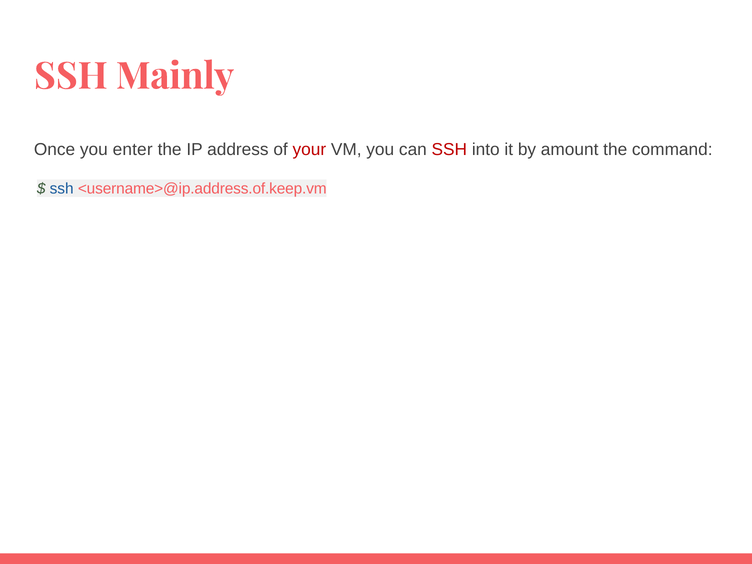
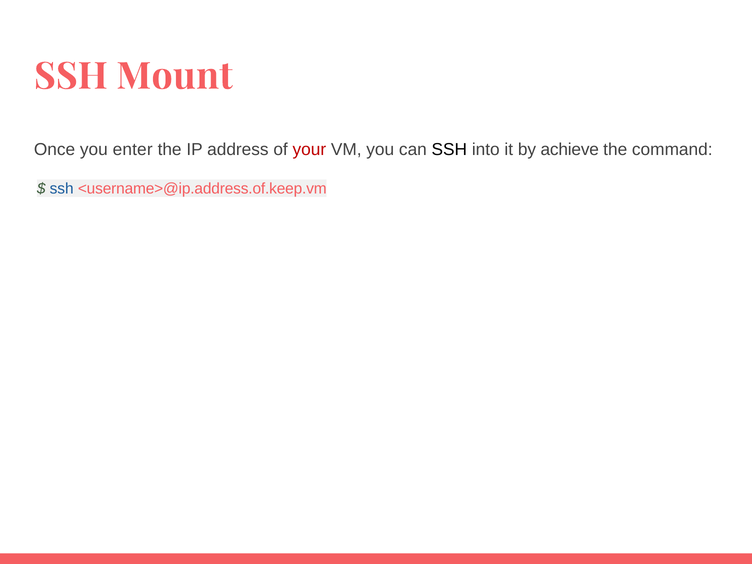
Mainly: Mainly -> Mount (175, 76)
SSH colour: red -> black (449, 149)
amount: amount -> achieve (570, 149)
